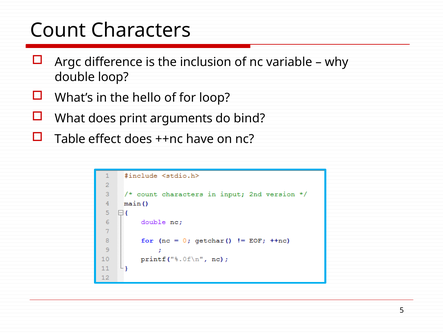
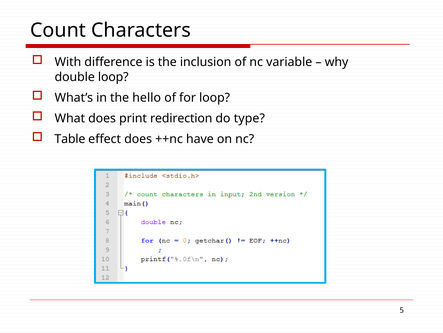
Argc: Argc -> With (68, 62)
arguments: arguments -> redirection (181, 118)
bind: bind -> type (249, 118)
